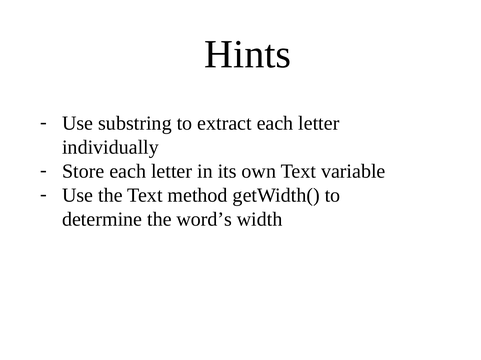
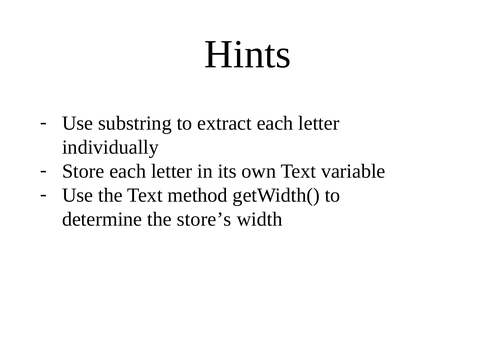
word’s: word’s -> store’s (204, 220)
